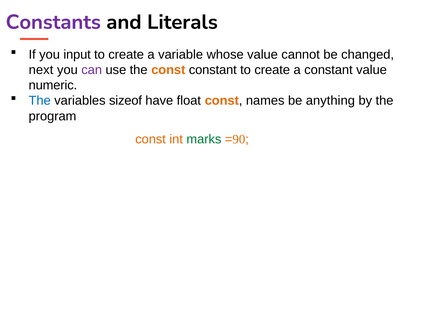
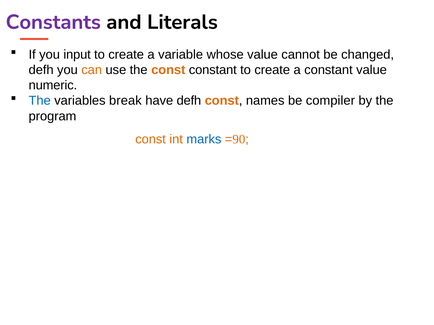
next: next -> defh (41, 70)
can colour: purple -> orange (92, 70)
sizeof: sizeof -> break (125, 101)
have float: float -> defh (189, 101)
anything: anything -> compiler (330, 101)
marks colour: green -> blue (204, 139)
